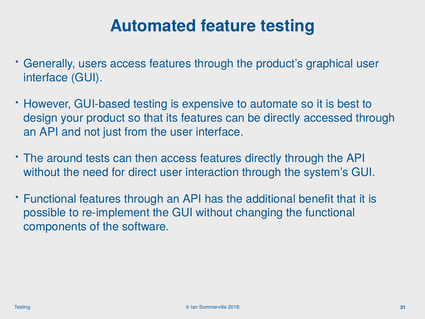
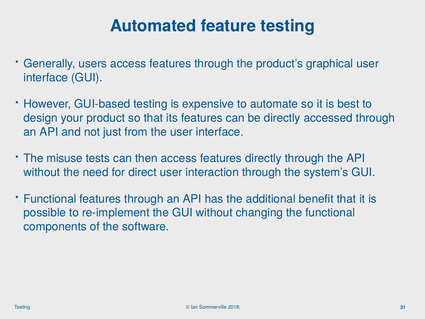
around: around -> misuse (65, 158)
